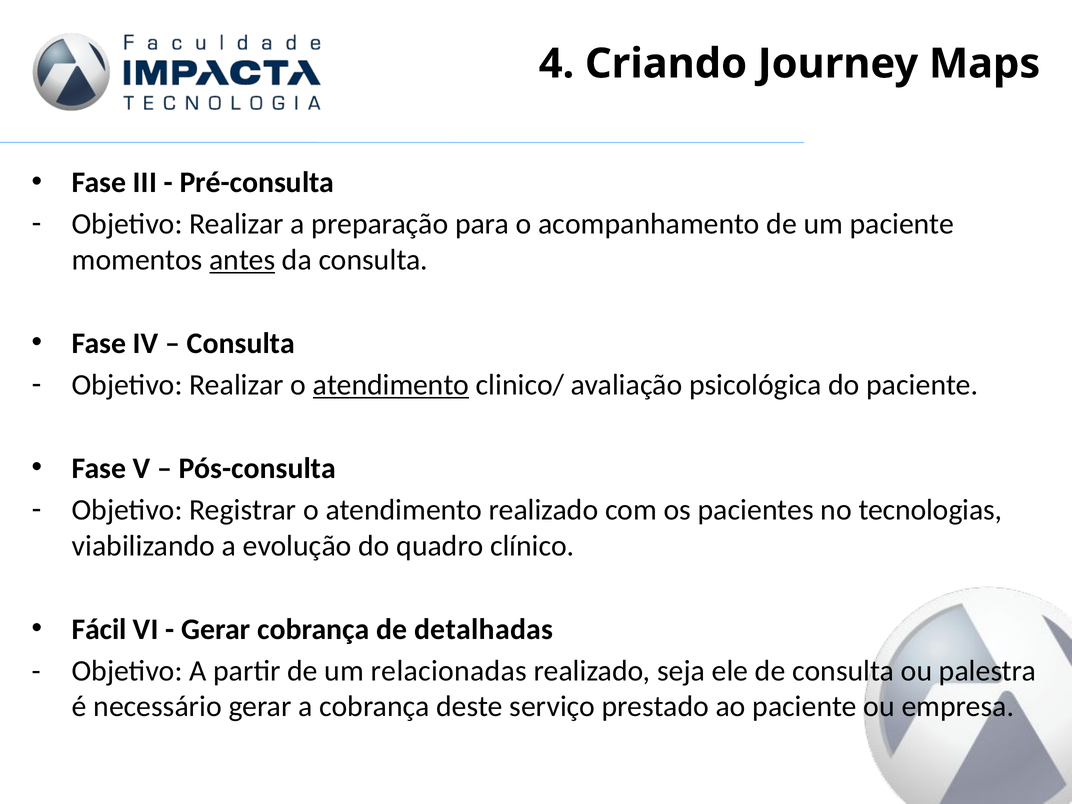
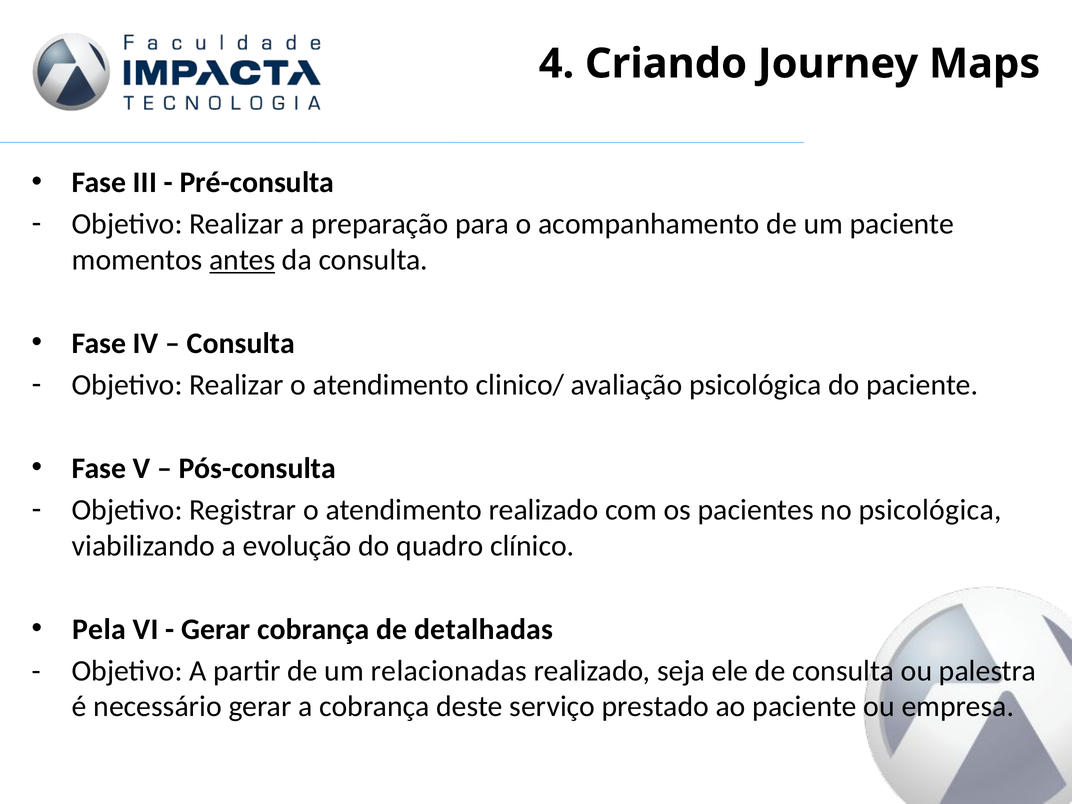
atendimento underline: present -> none (391, 385)
no tecnologias: tecnologias -> psicológica (930, 510)
Fácil: Fácil -> Pela (99, 629)
